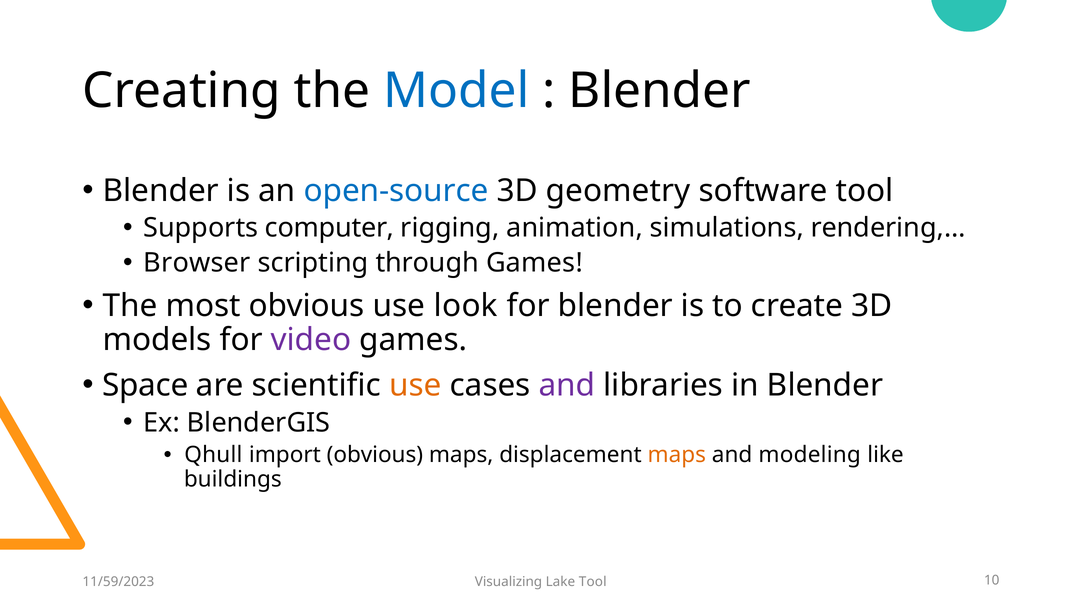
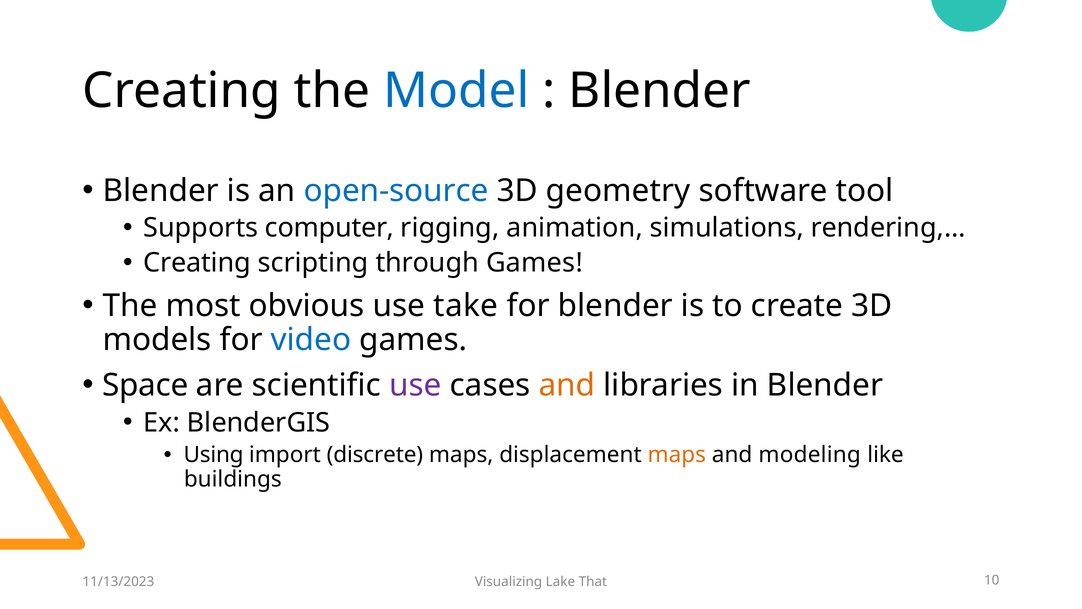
Browser: Browser -> Creating (197, 263)
look: look -> take (466, 306)
video colour: purple -> blue (311, 340)
use colour: orange -> purple (415, 385)
and colour: purple -> orange (567, 385)
Qhull: Qhull -> Using (214, 455)
import obvious: obvious -> discrete (375, 455)
11/59/2023: 11/59/2023 -> 11/13/2023 (118, 581)
Lake Tool: Tool -> That (593, 581)
